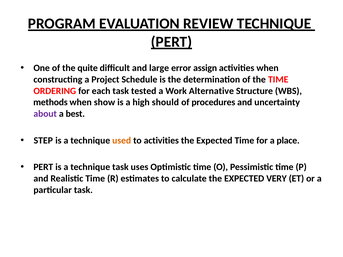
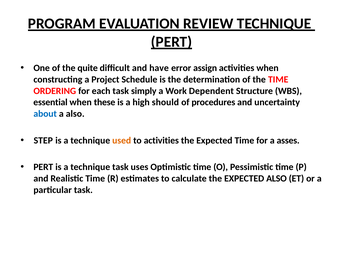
large: large -> have (159, 68)
tested: tested -> simply (144, 91)
Alternative: Alternative -> Dependent (211, 91)
methods: methods -> essential (50, 102)
show: show -> these (105, 102)
about colour: purple -> blue (45, 114)
a best: best -> also (75, 114)
place: place -> asses (288, 141)
EXPECTED VERY: VERY -> ALSO (276, 179)
